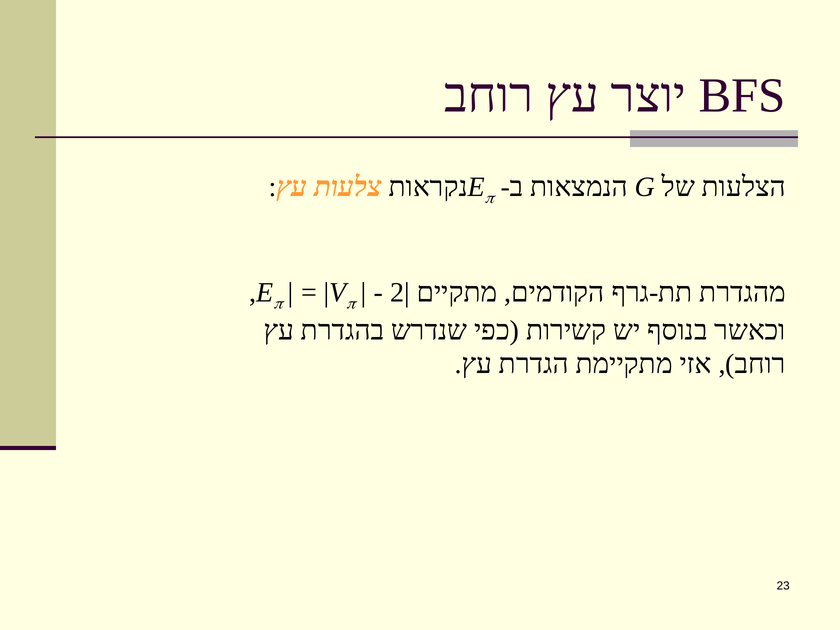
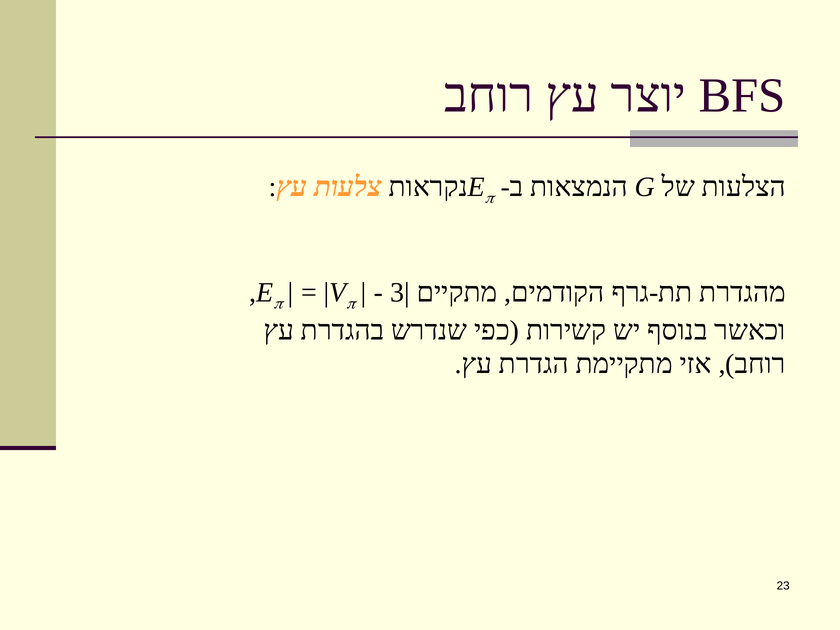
2: 2 -> 3 (397, 292)
